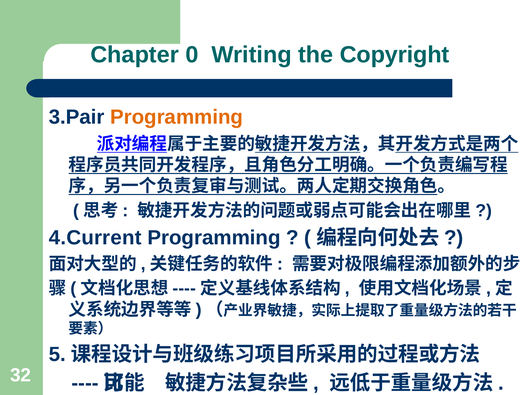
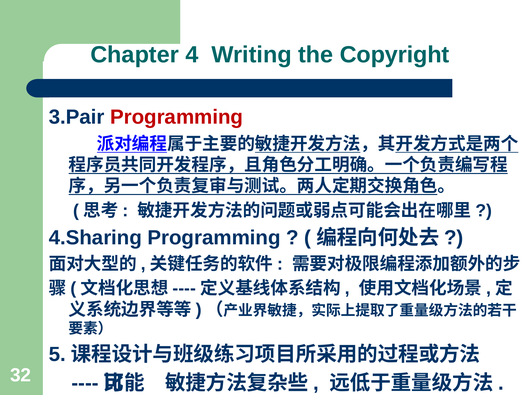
0: 0 -> 4 (192, 55)
Programming colour: orange -> red (177, 117)
4.Current: 4.Current -> 4.Sharing (95, 238)
